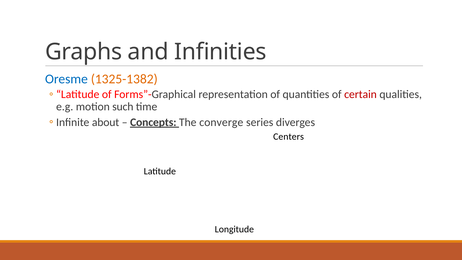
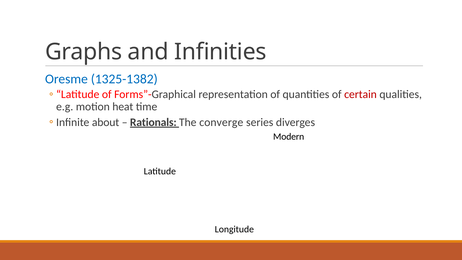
1325-1382 colour: orange -> blue (124, 79)
such: such -> heat (123, 107)
Concepts: Concepts -> Rationals (153, 122)
Centers: Centers -> Modern (289, 137)
